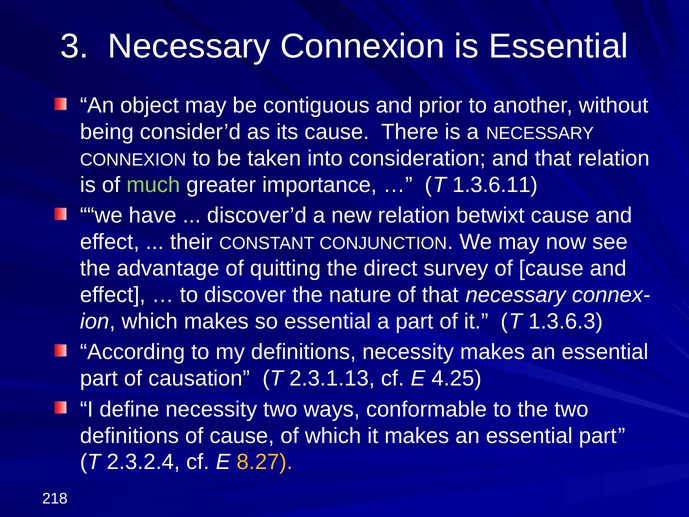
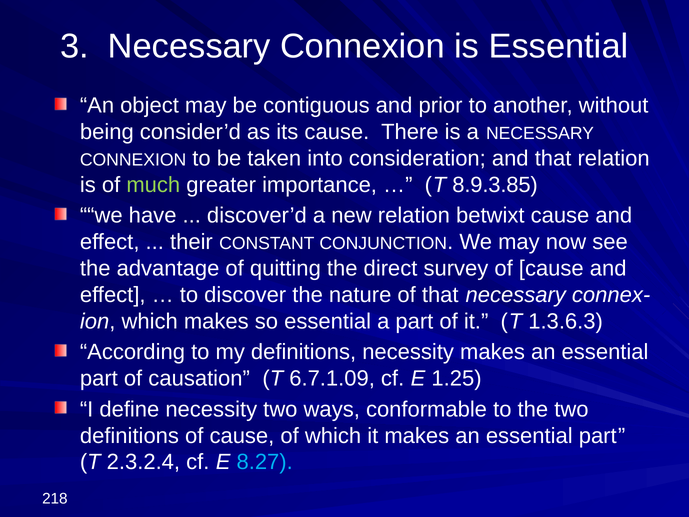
1.3.6.11: 1.3.6.11 -> 8.9.3.85 (495, 185)
2.3.1.13: 2.3.1.13 -> 6.7.1.09 (332, 378)
4.25: 4.25 -> 1.25 (457, 378)
8.27 colour: yellow -> light blue (265, 462)
